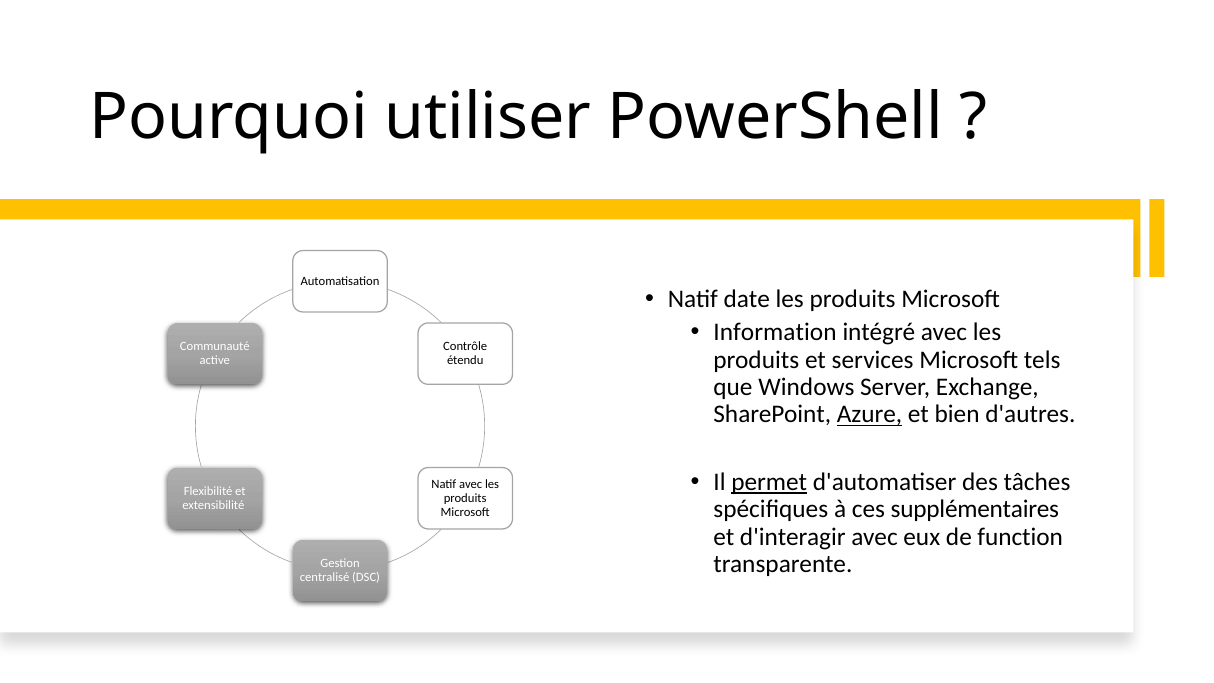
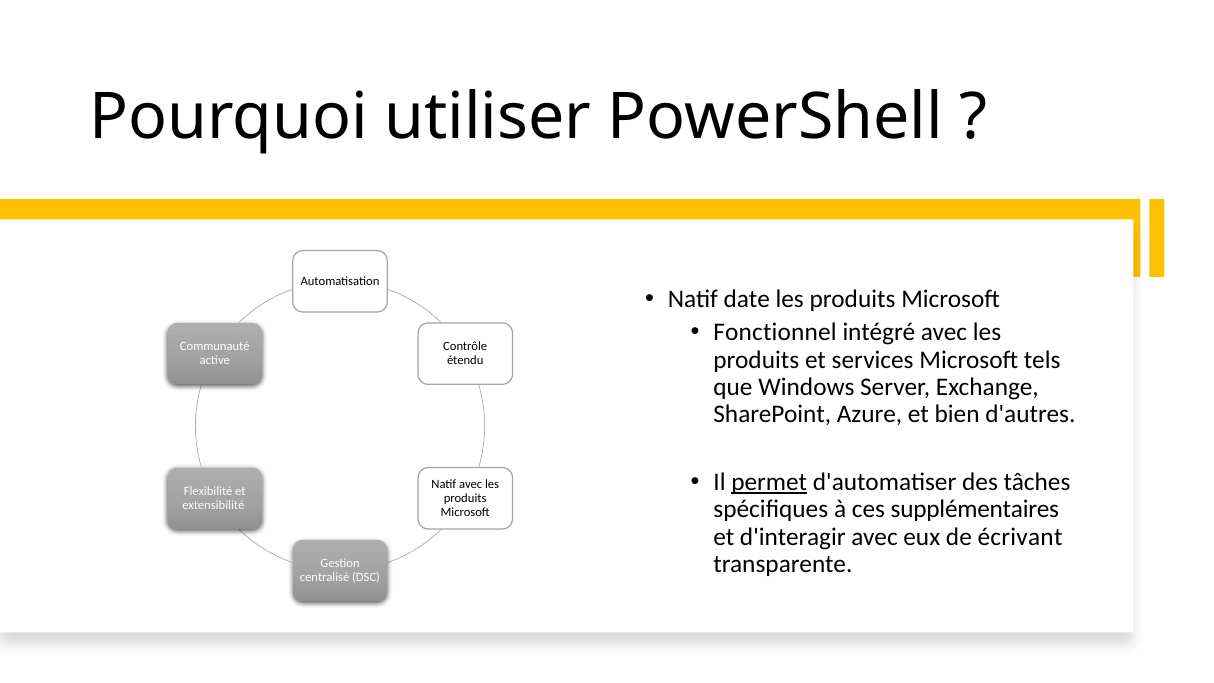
Information: Information -> Fonctionnel (775, 332)
Azure underline: present -> none (870, 415)
function: function -> écrivant (1020, 537)
